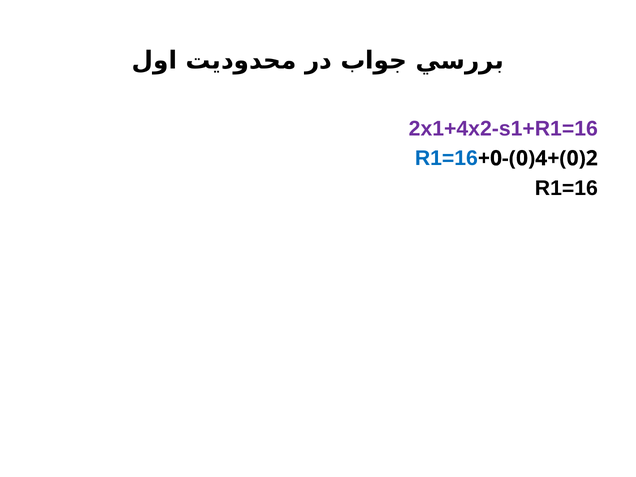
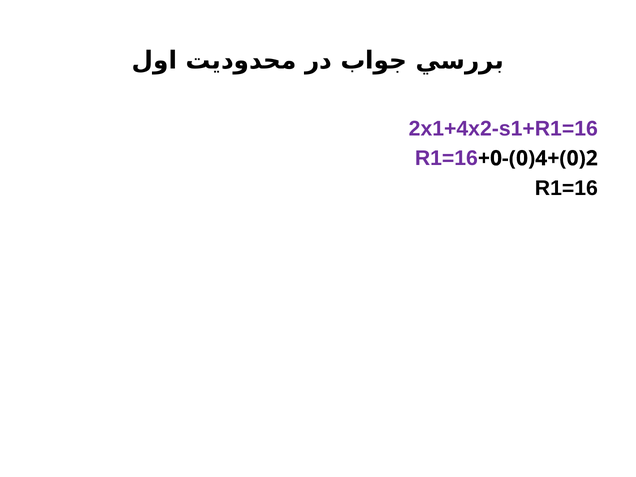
R1=16 colour: blue -> purple (446, 158)
